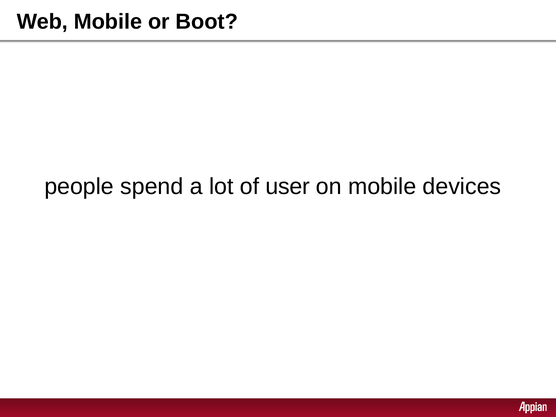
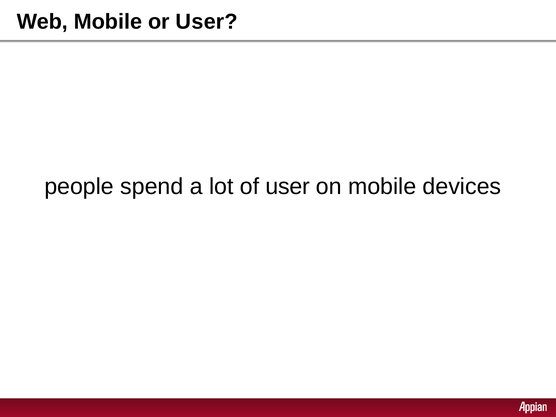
or Boot: Boot -> User (207, 22)
